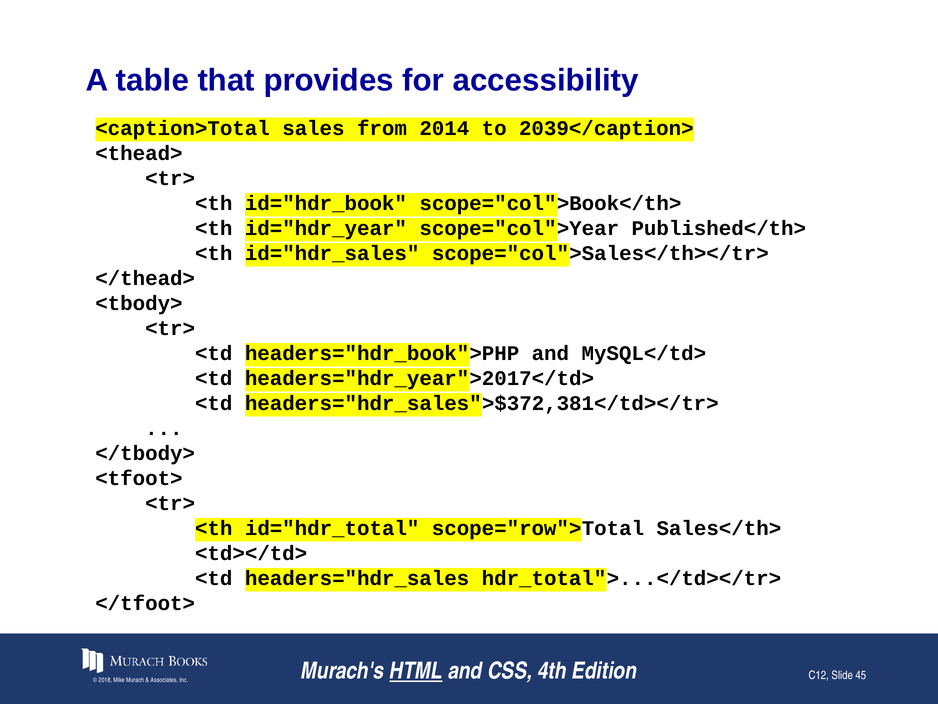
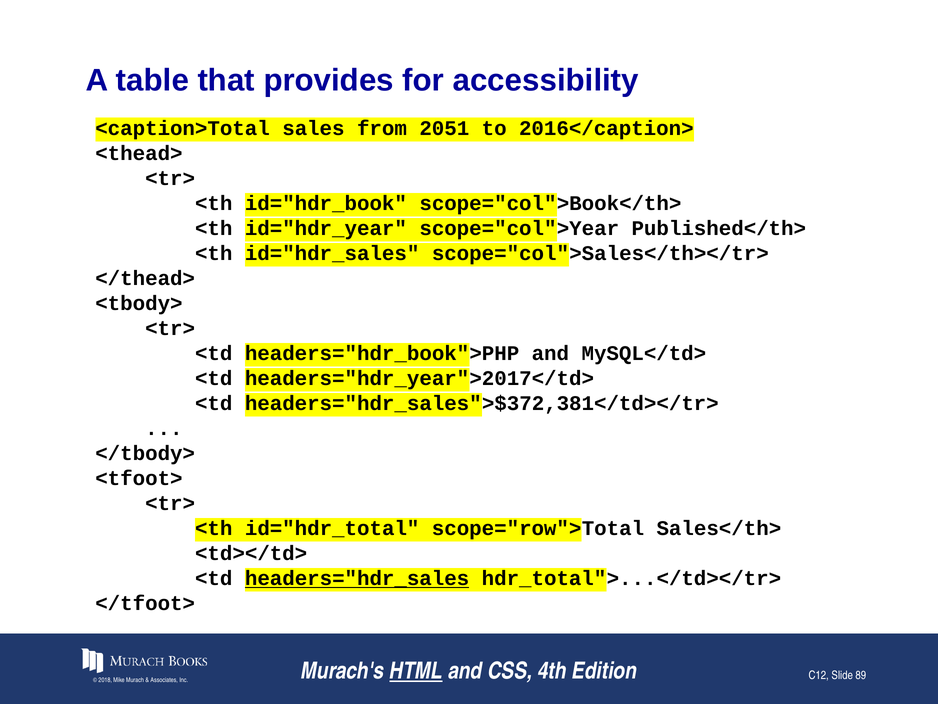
2014: 2014 -> 2051 (444, 128)
2039</caption>: 2039</caption> -> 2016</caption> (606, 128)
headers="hdr_sales underline: none -> present (357, 578)
45: 45 -> 89 (861, 675)
